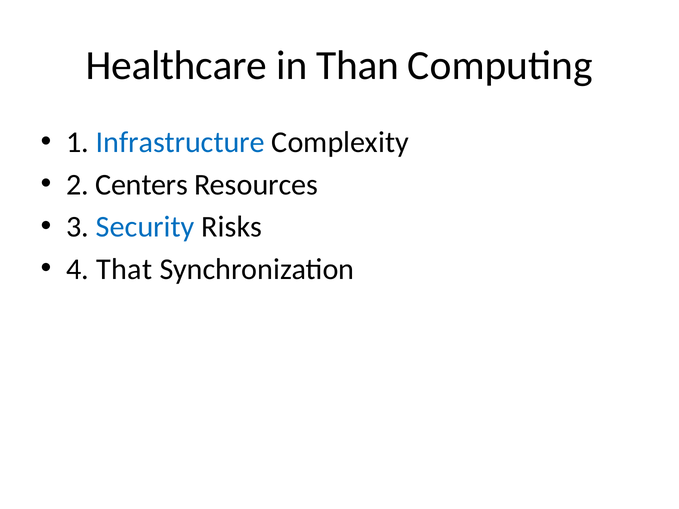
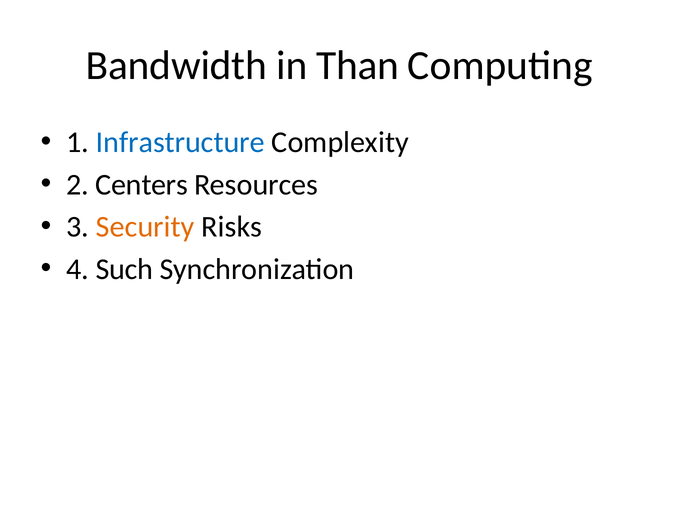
Healthcare: Healthcare -> Bandwidth (176, 66)
Security colour: blue -> orange (145, 227)
That: That -> Such (125, 269)
